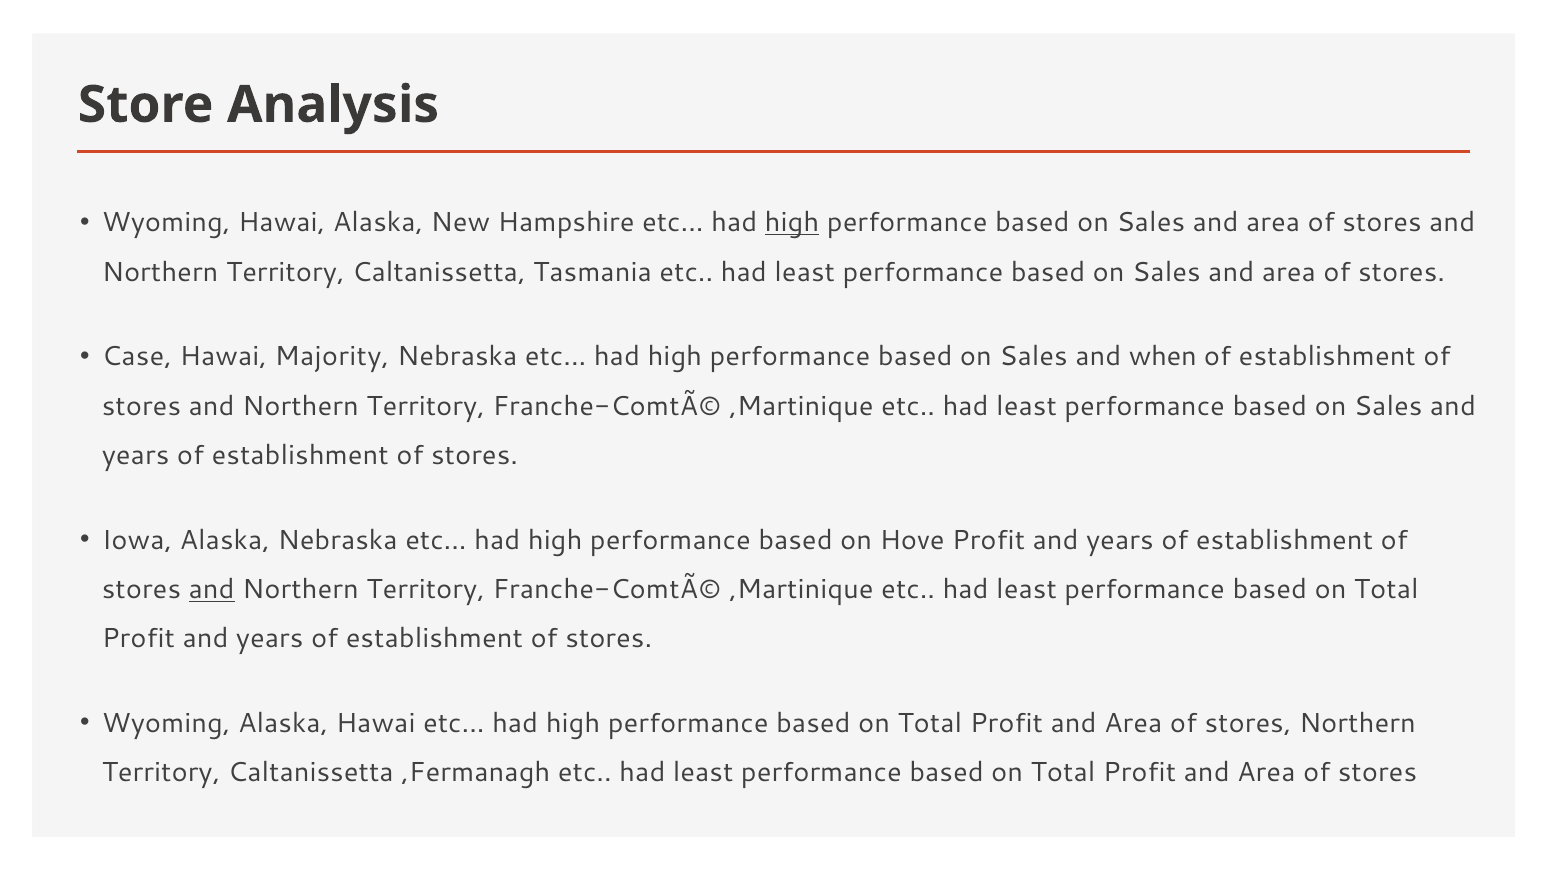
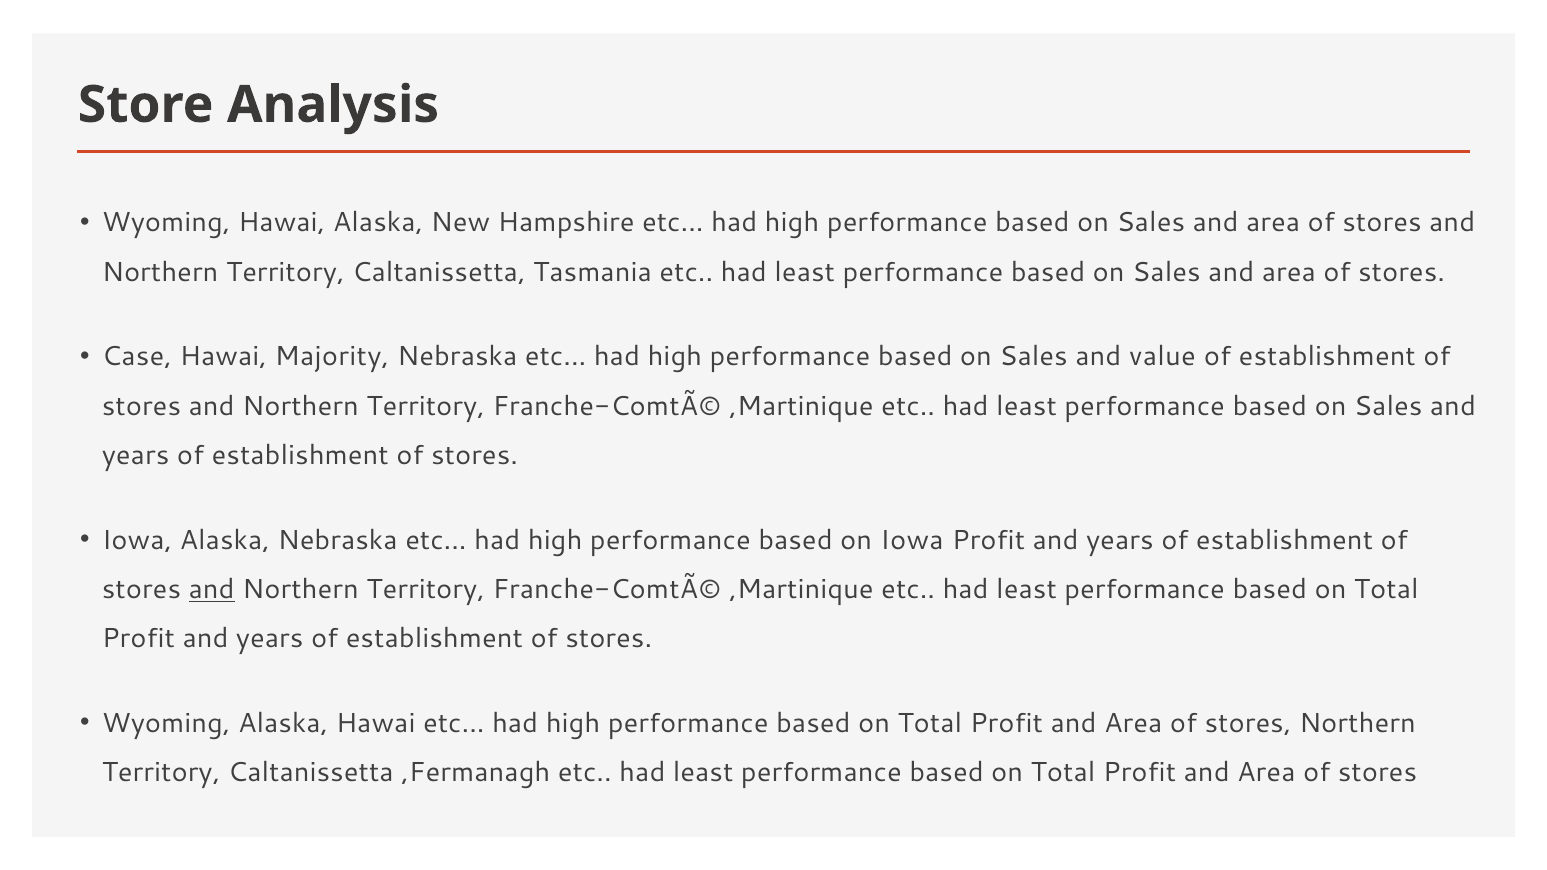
high underline: present -> none (792, 223)
when: when -> value (1163, 357)
on Hove: Hove -> Iowa (912, 540)
